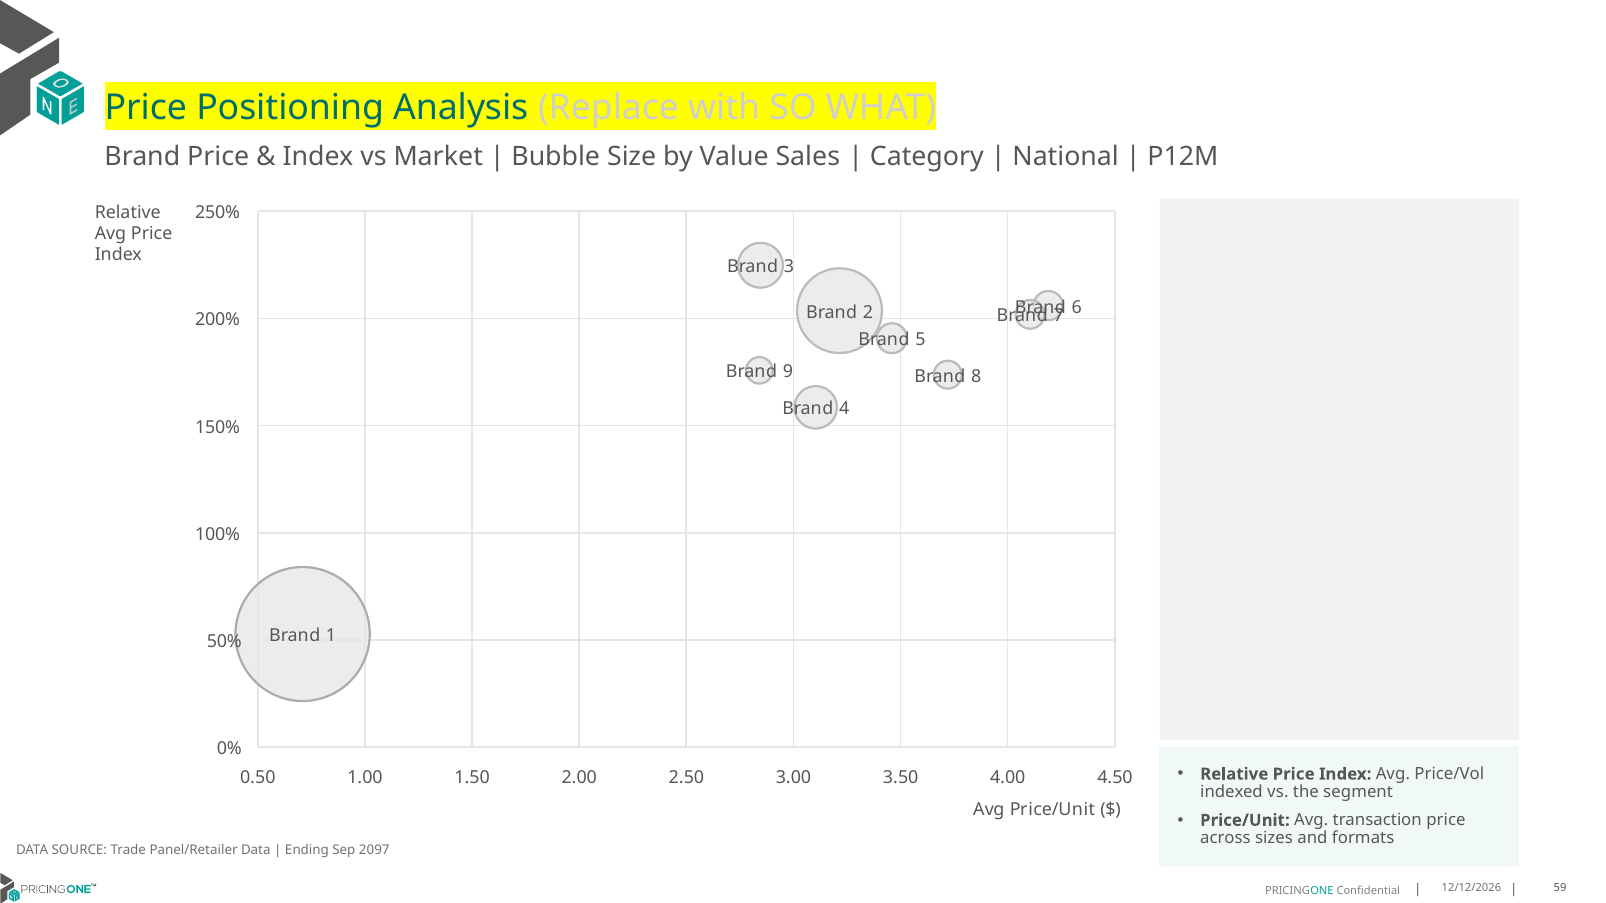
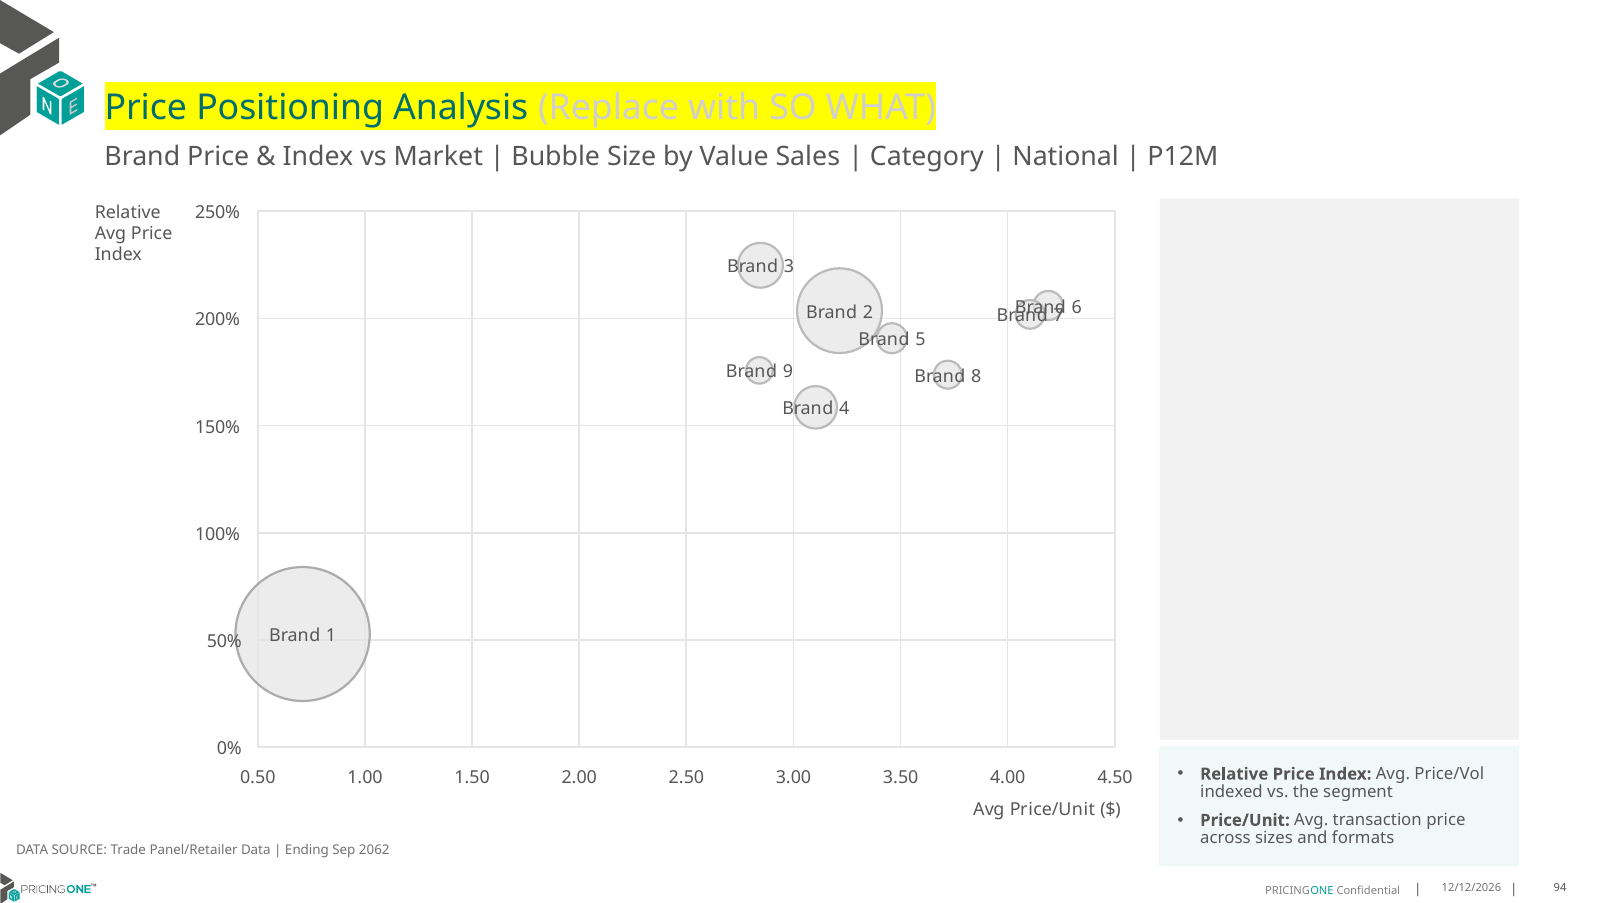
2097: 2097 -> 2062 (374, 851)
59: 59 -> 94 (1560, 888)
